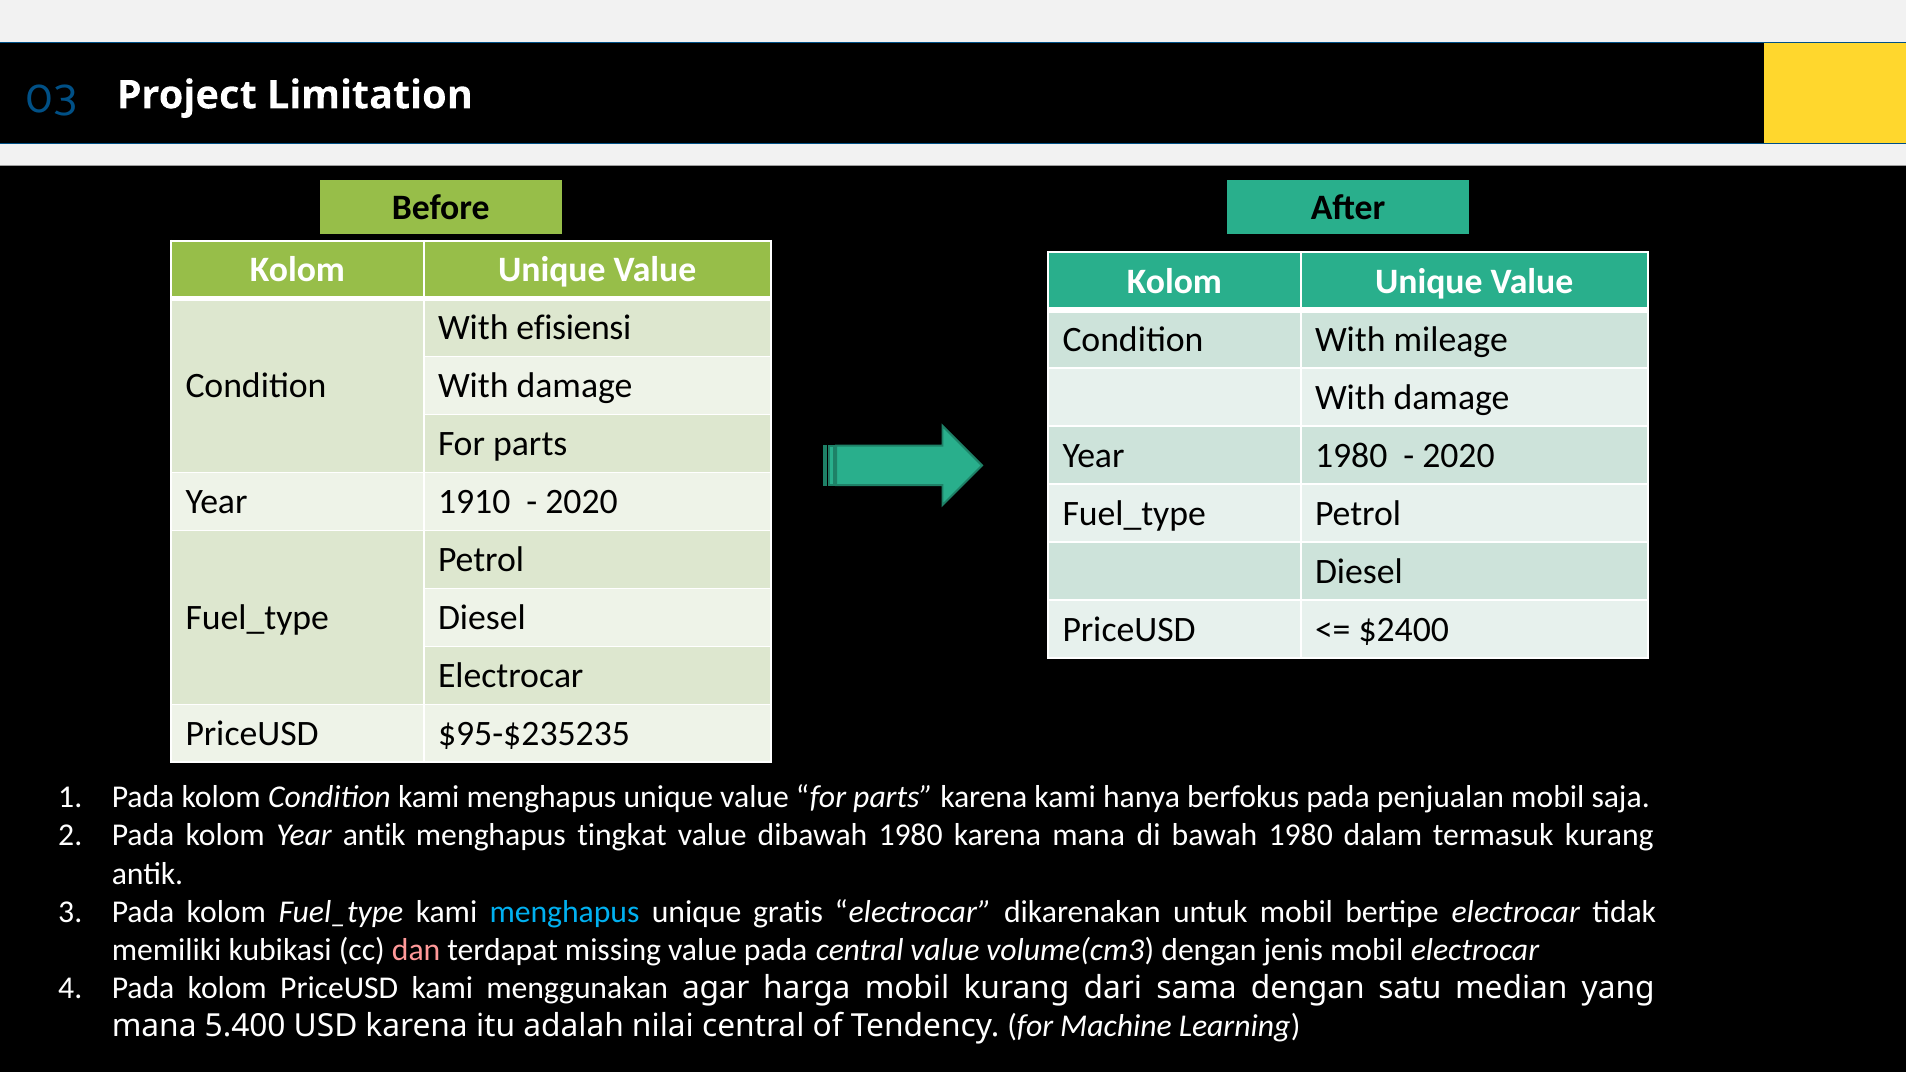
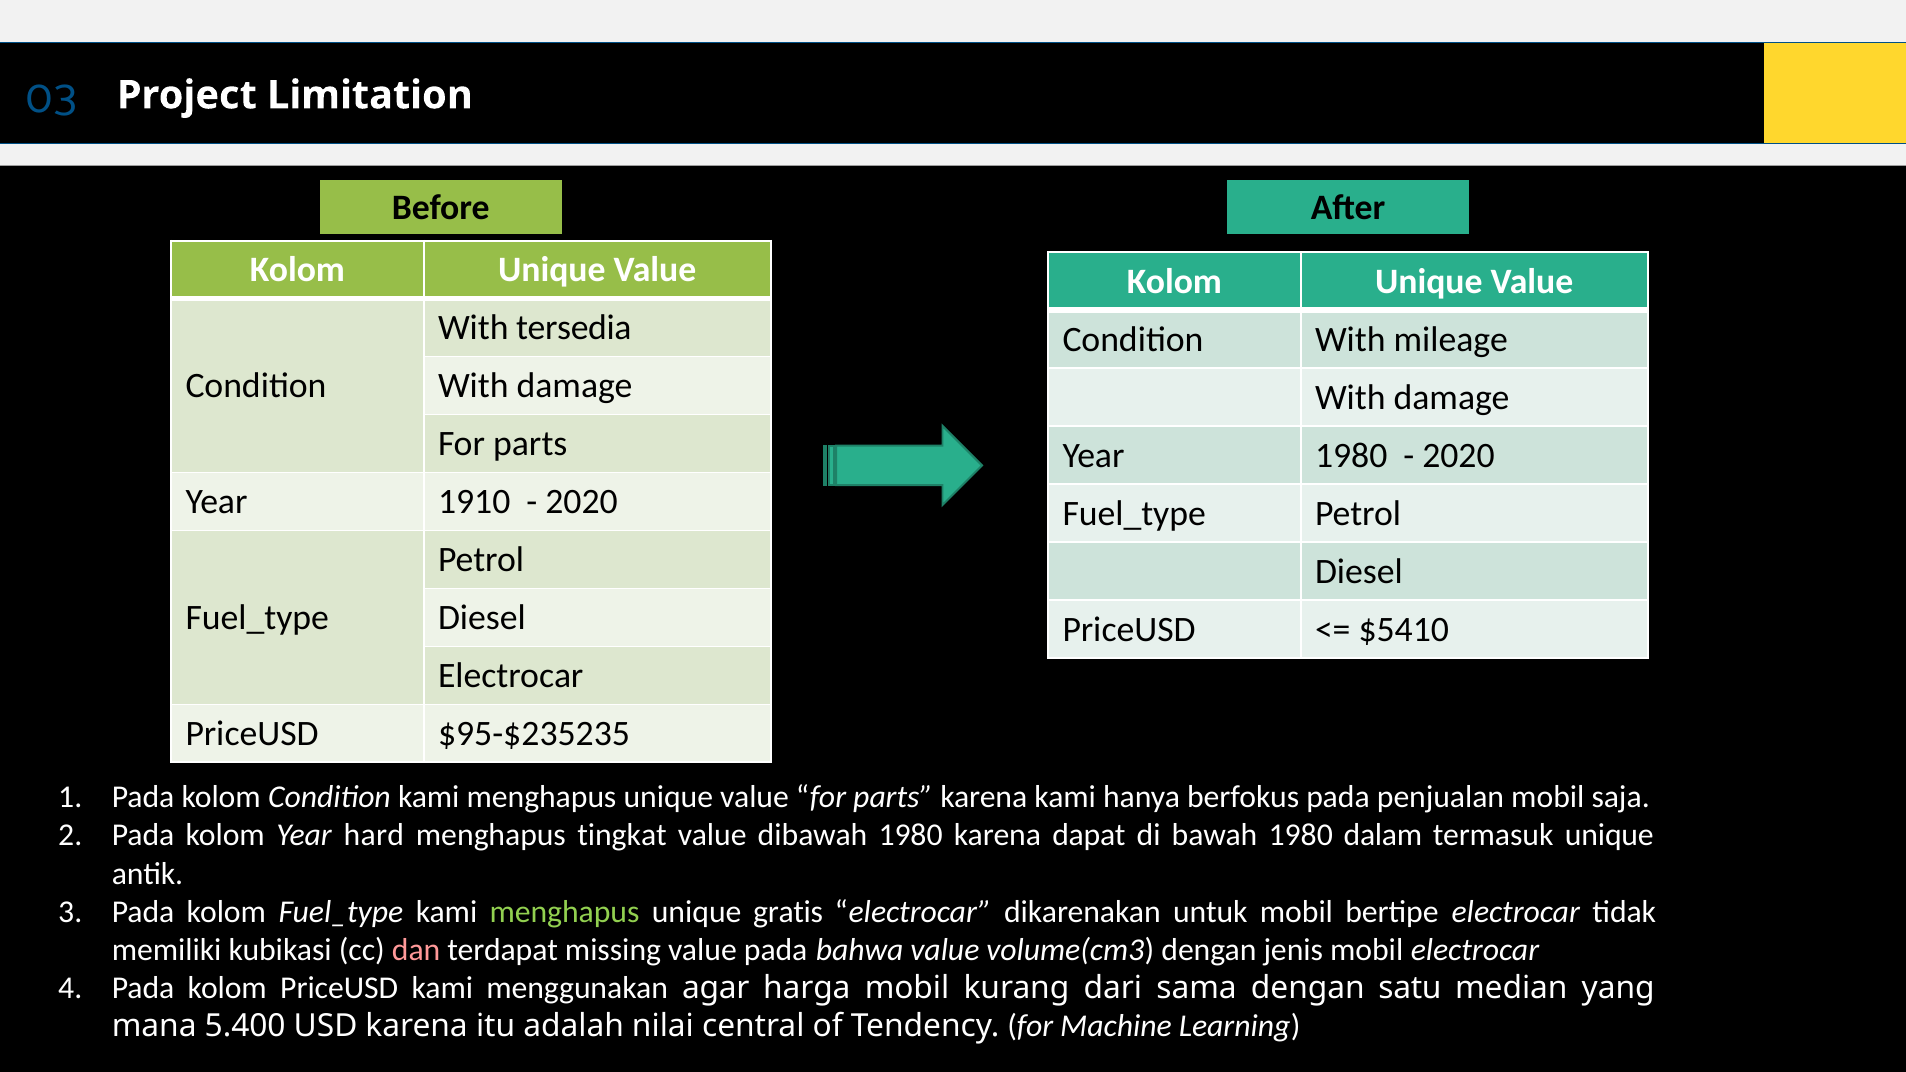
efisiensi: efisiensi -> tersedia (574, 328)
$2400: $2400 -> $5410 (1404, 629)
Year antik: antik -> hard (374, 836)
karena mana: mana -> dapat (1089, 836)
termasuk kurang: kurang -> unique (1609, 836)
menghapus colour: light blue -> light green (565, 912)
pada central: central -> bahwa (860, 950)
